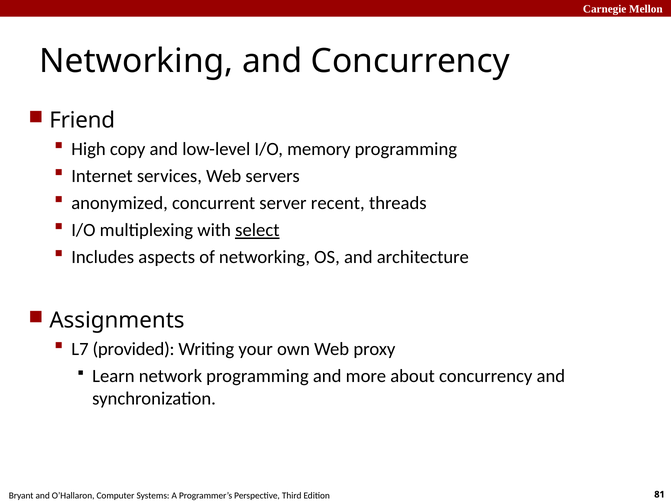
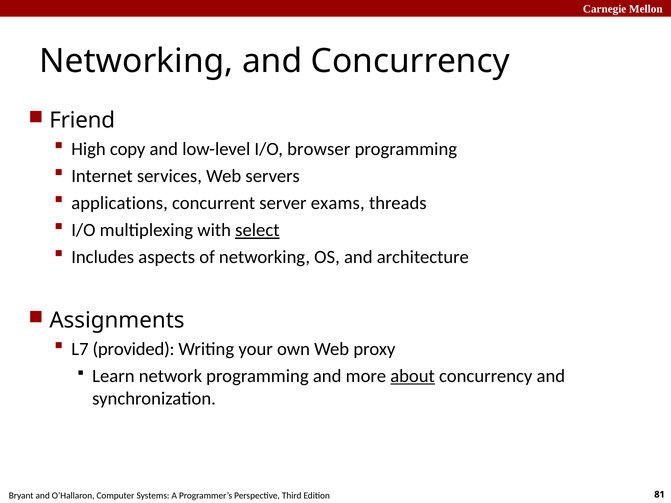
memory: memory -> browser (319, 149)
anonymized: anonymized -> applications (120, 203)
recent: recent -> exams (338, 203)
about underline: none -> present (413, 376)
